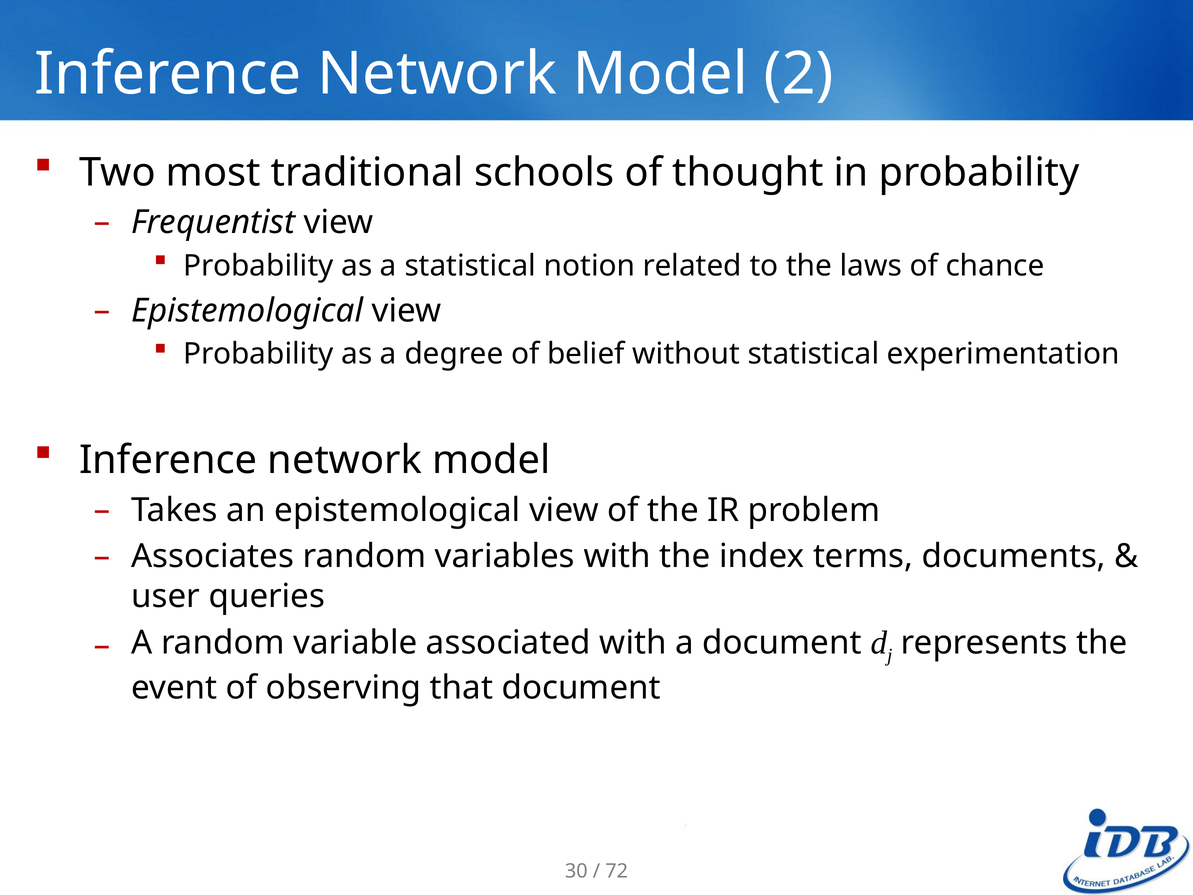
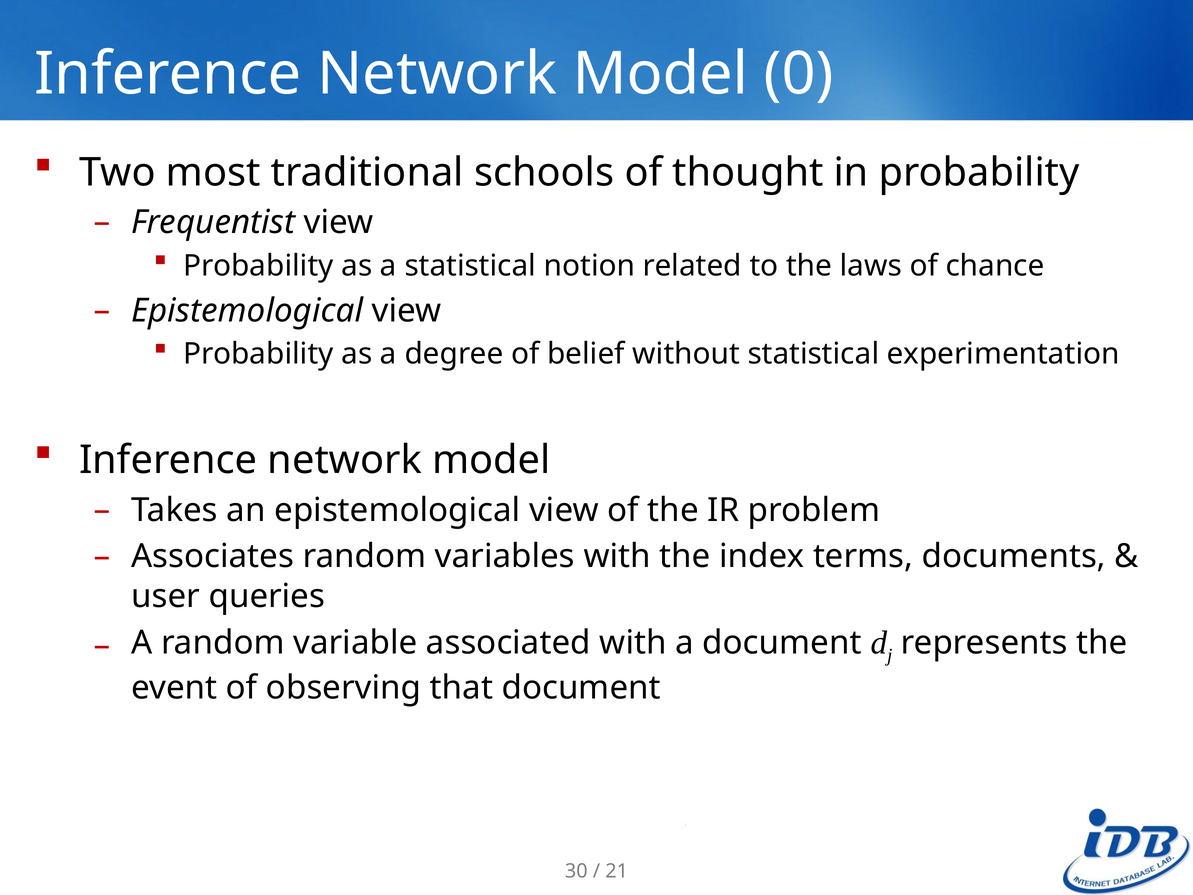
2: 2 -> 0 (799, 74)
72: 72 -> 21 (617, 871)
